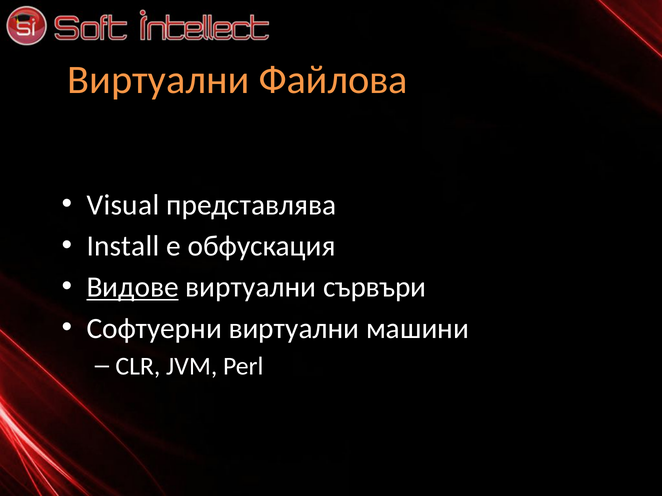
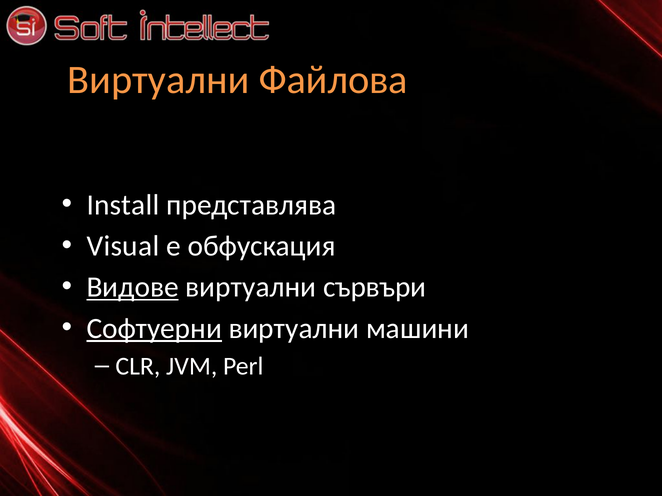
Visual: Visual -> Install (123, 205)
Install: Install -> Visual (123, 246)
Софтуерни underline: none -> present (154, 329)
